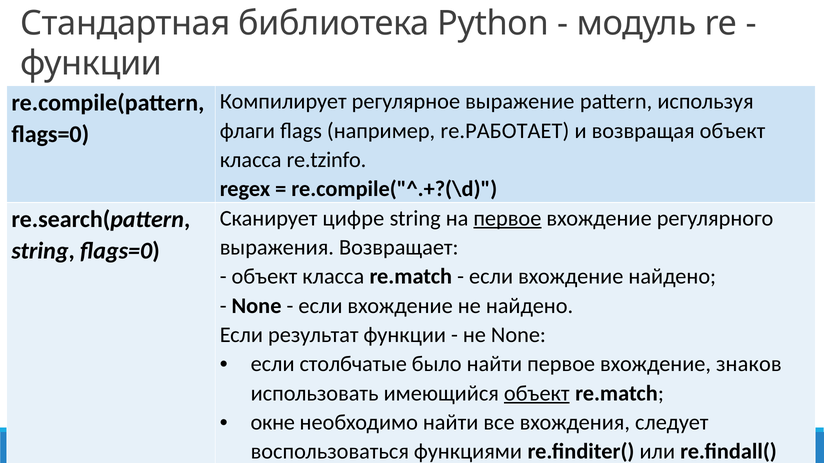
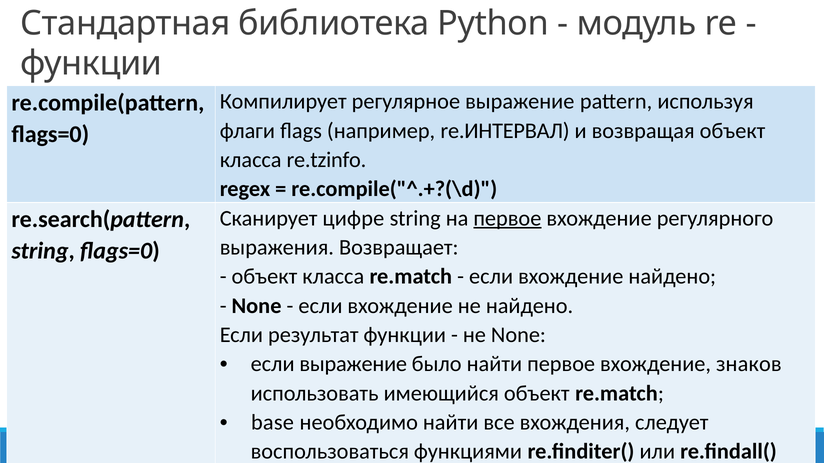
re.РАБОТАЕТ: re.РАБОТАЕТ -> re.ИНТЕРВАЛ (505, 131)
если столбчатые: столбчатые -> выражение (353, 364)
объект underline: present -> none (537, 394)
окне: окне -> base (272, 423)
